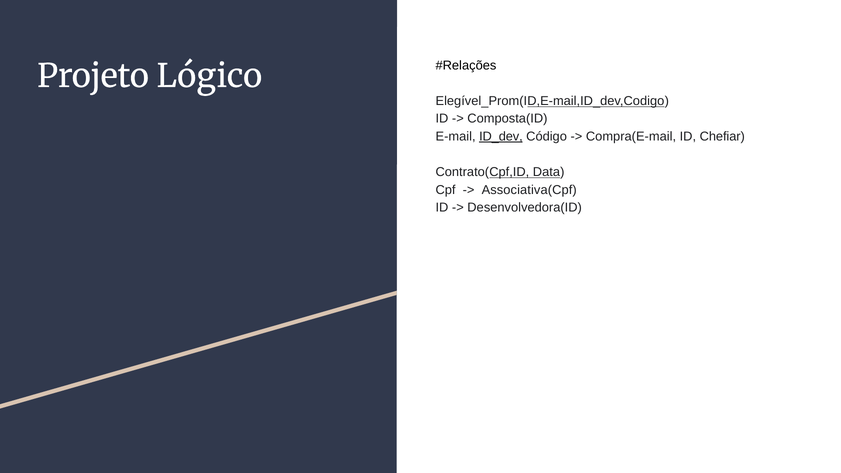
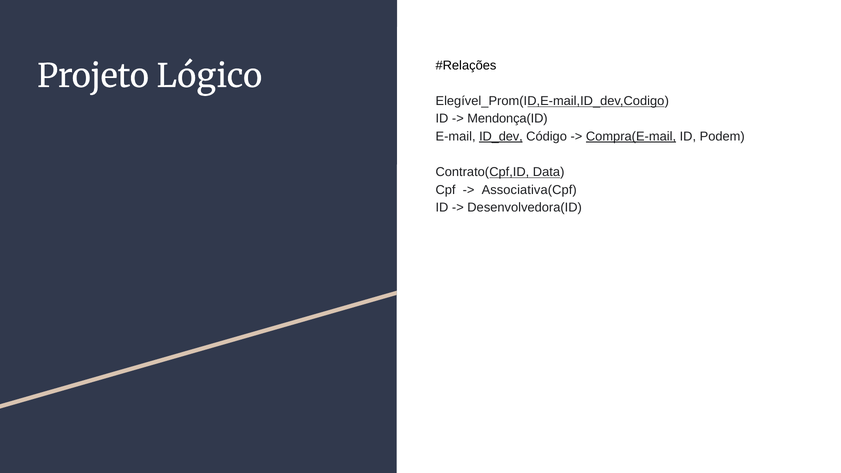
Composta(ID: Composta(ID -> Mendonça(ID (507, 119)
Compra(E-mail underline: none -> present (631, 137)
Chefiar: Chefiar -> Podem (722, 137)
